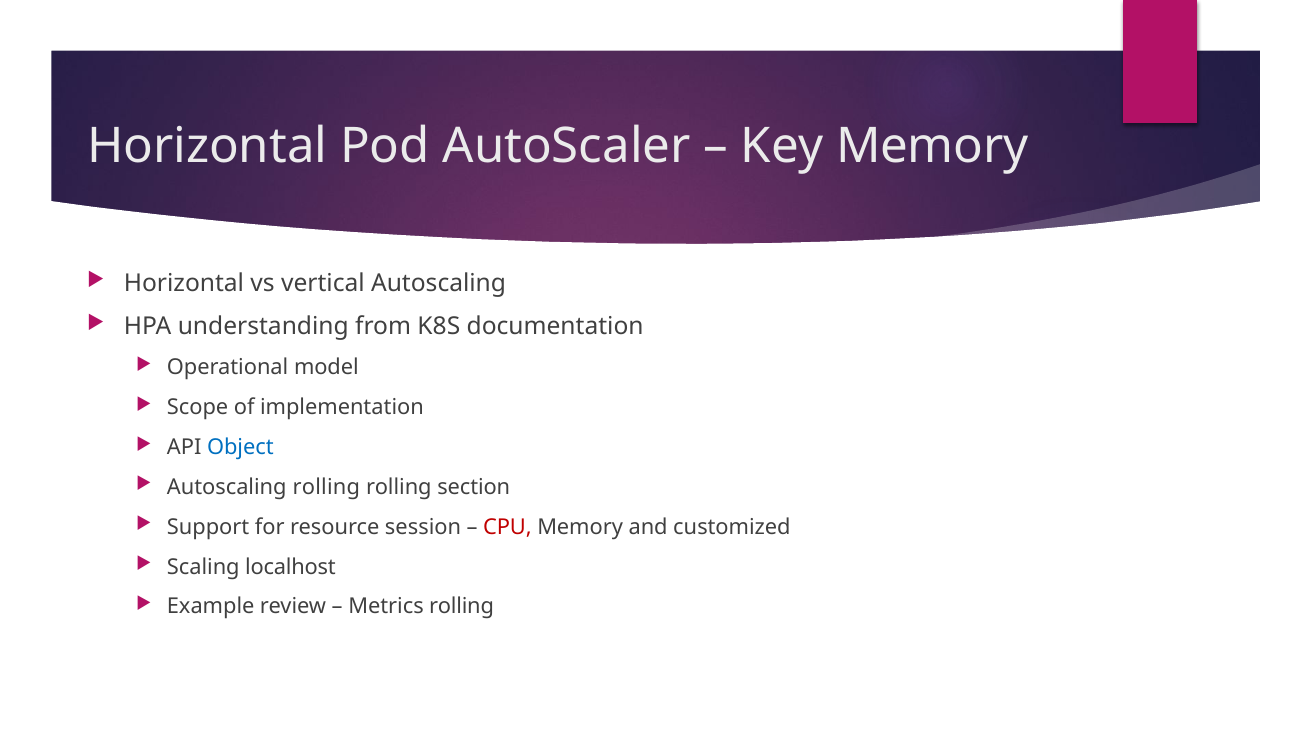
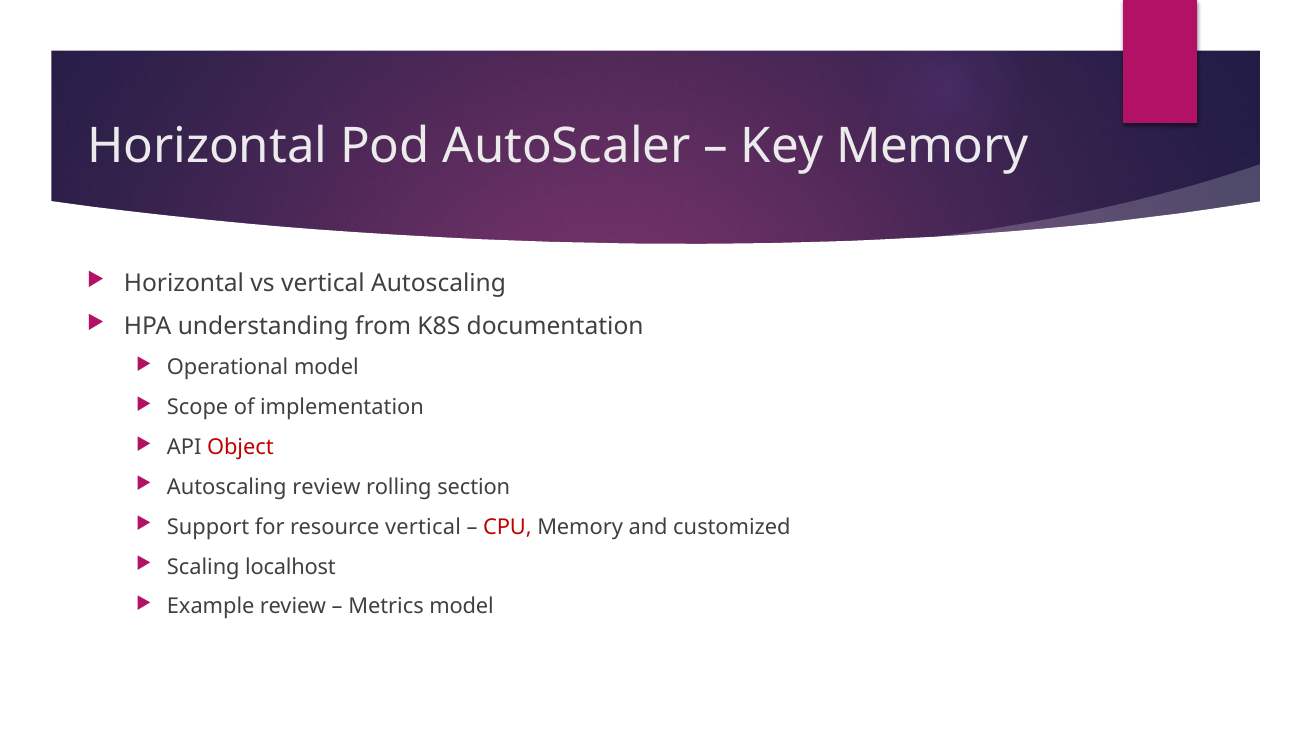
Object colour: blue -> red (240, 447)
Autoscaling rolling: rolling -> review (326, 487)
resource session: session -> vertical (423, 527)
Metrics rolling: rolling -> model (462, 607)
